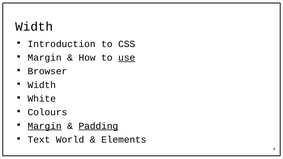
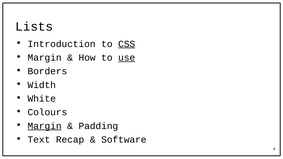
Width: Width -> Lists (34, 27)
CSS underline: none -> present (127, 44)
Browser: Browser -> Borders (47, 71)
Padding underline: present -> none (98, 126)
World: World -> Recap (70, 140)
Elements: Elements -> Software (124, 140)
